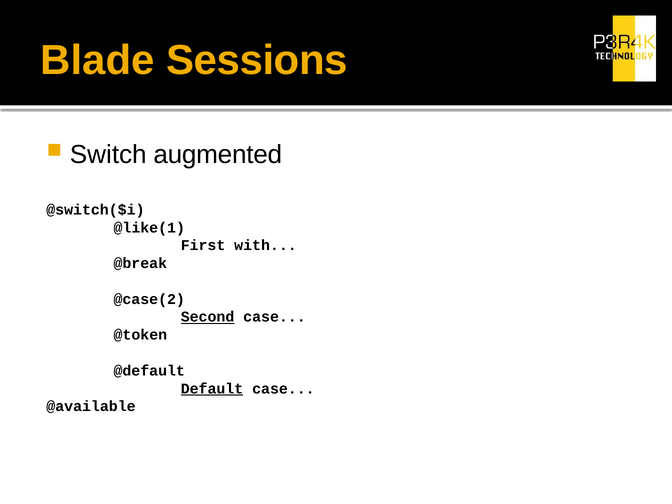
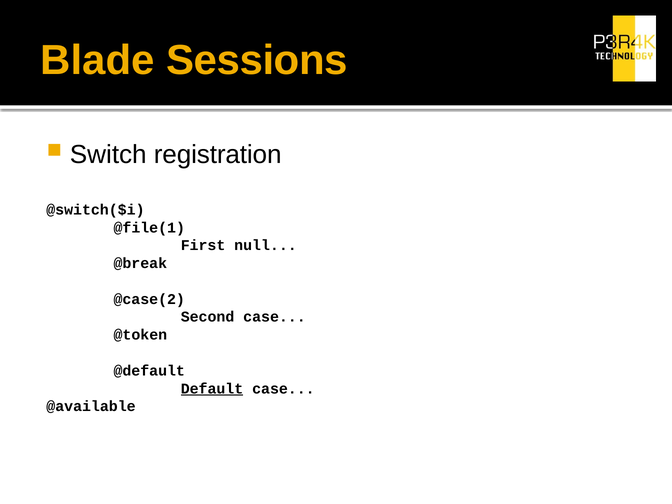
augmented: augmented -> registration (218, 155)
@like(1: @like(1 -> @file(1 (149, 228)
with: with -> null (266, 246)
Second underline: present -> none (208, 317)
